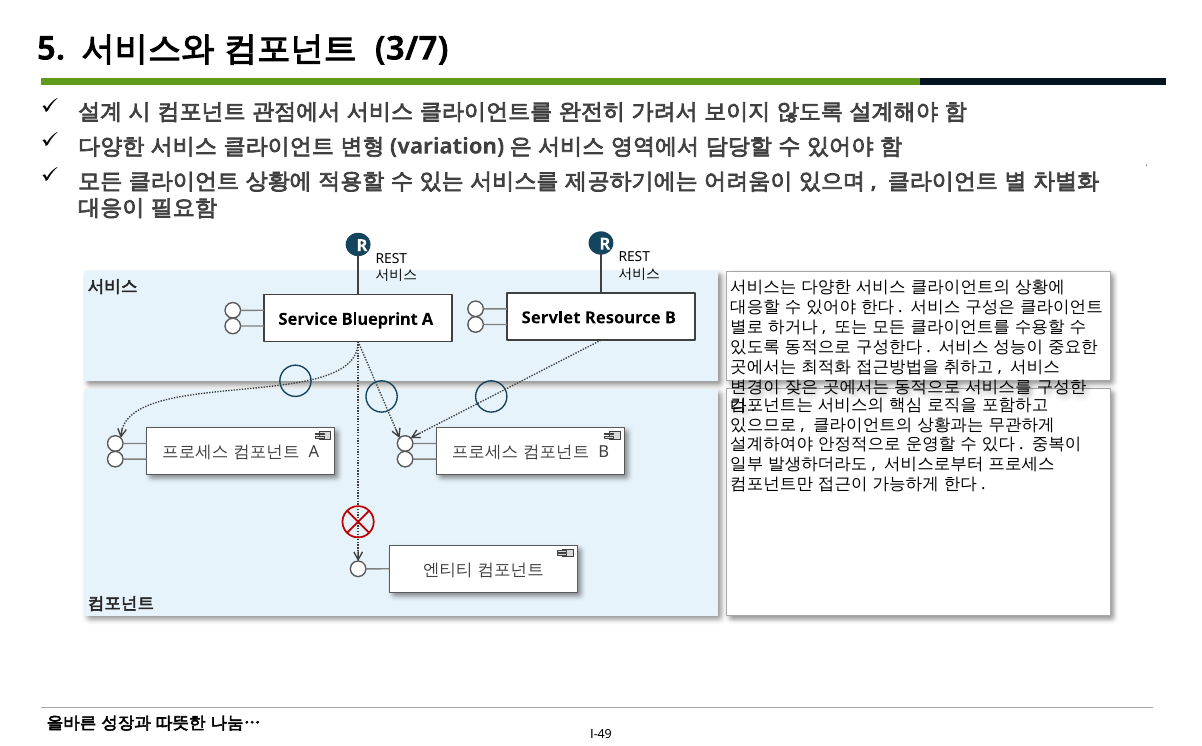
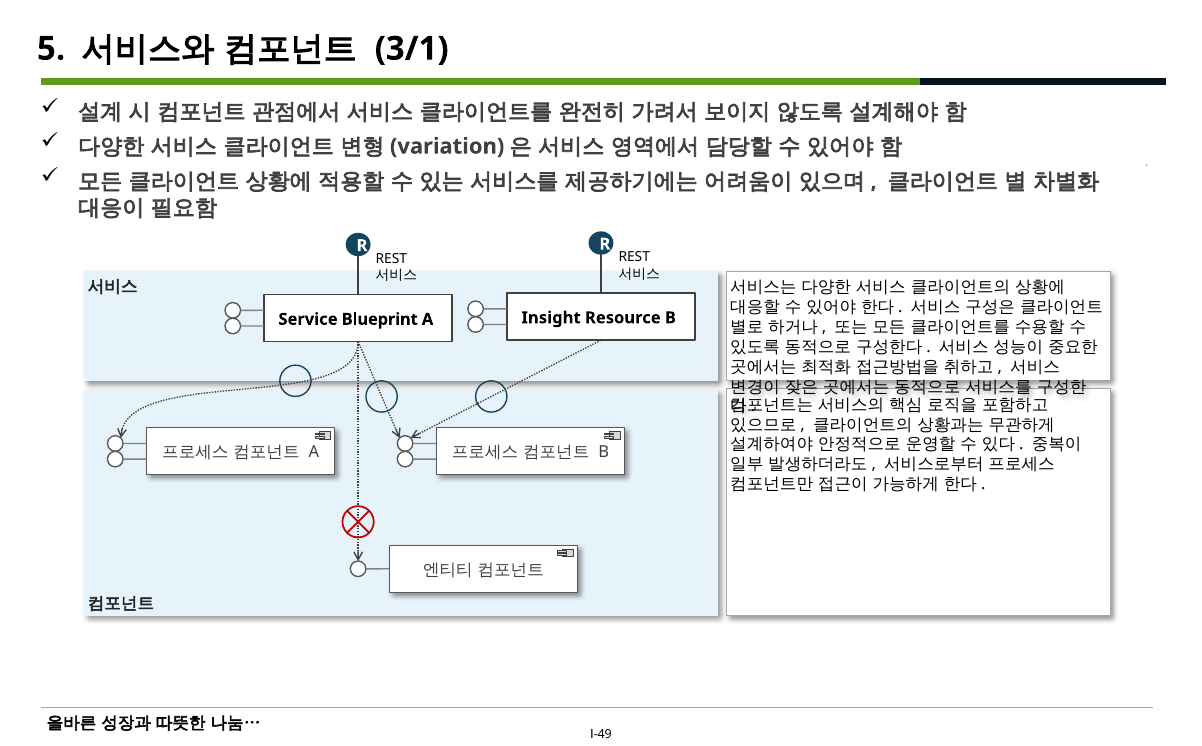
3/7: 3/7 -> 3/1 (412, 49)
Servlet: Servlet -> Insight (551, 318)
